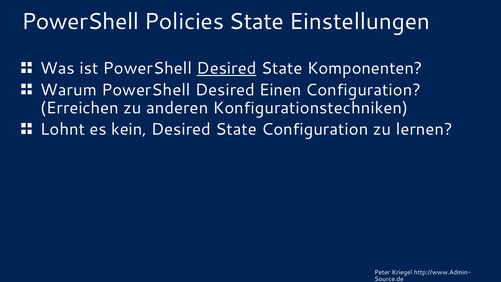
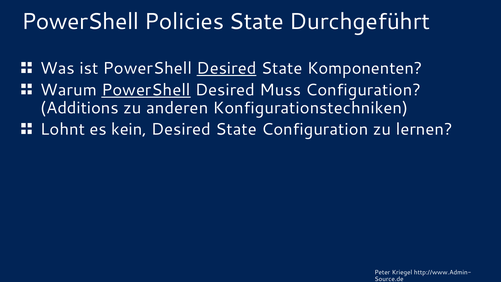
Einstellungen: Einstellungen -> Durchgeführt (360, 22)
PowerShell underline: none -> present (146, 90)
Einen: Einen -> Muss (280, 90)
Erreichen: Erreichen -> Additions (79, 108)
